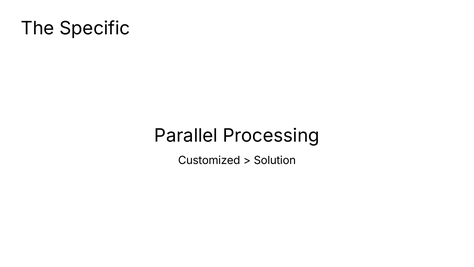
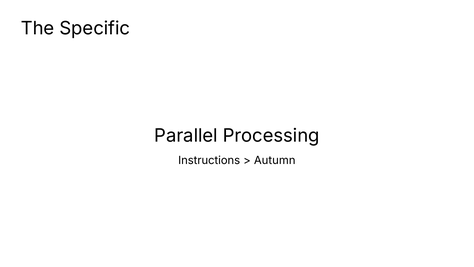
Customized: Customized -> Instructions (209, 160)
Solution: Solution -> Autumn (275, 160)
